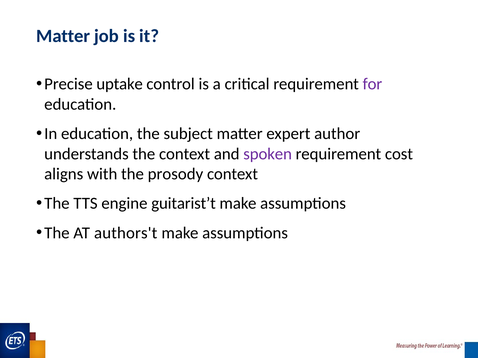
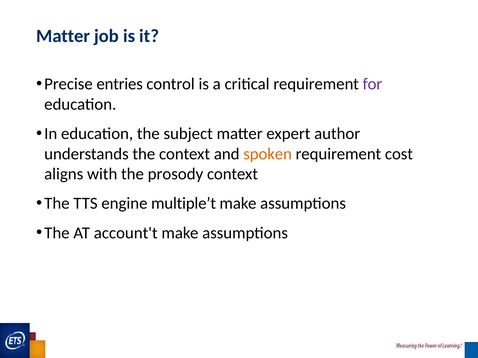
uptake: uptake -> entries (120, 84)
spoken colour: purple -> orange (268, 154)
guitarist’t: guitarist’t -> multiple’t (184, 204)
authors't: authors't -> account't (126, 233)
